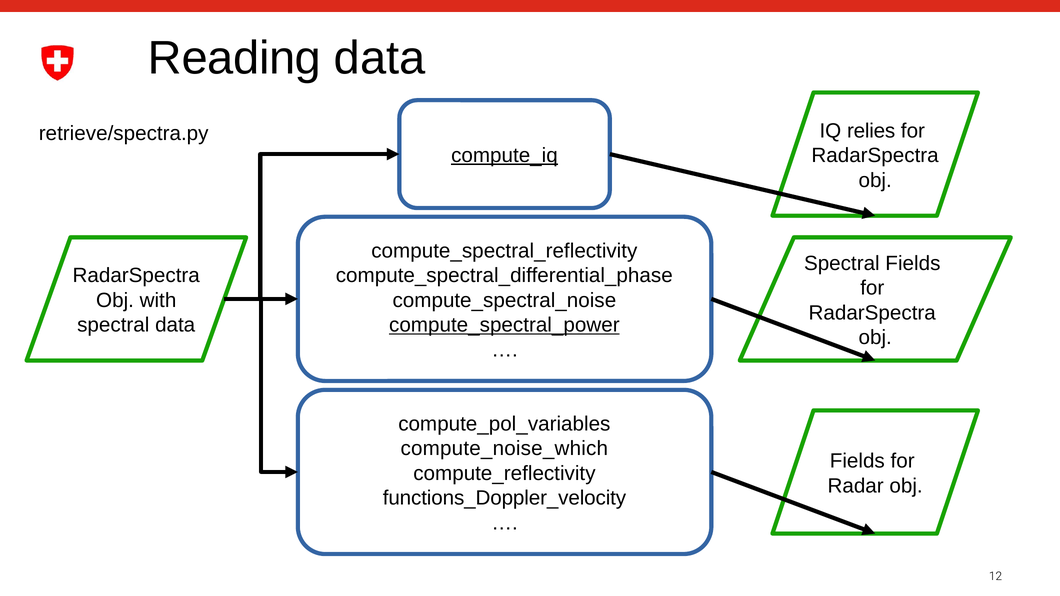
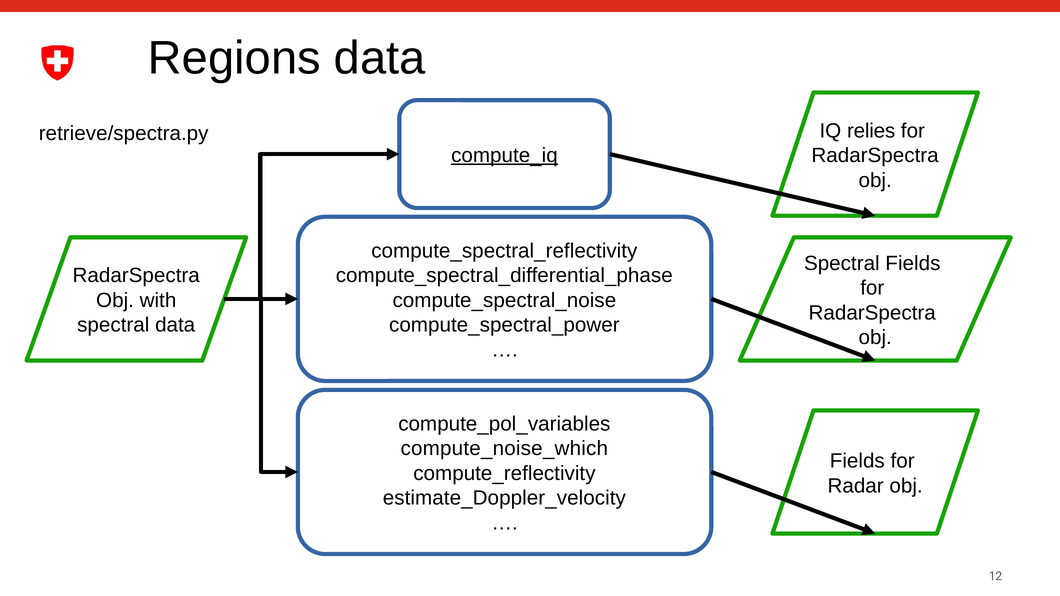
Reading: Reading -> Regions (234, 58)
compute_spectral_power underline: present -> none (504, 325)
functions_Doppler_velocity: functions_Doppler_velocity -> estimate_Doppler_velocity (504, 498)
